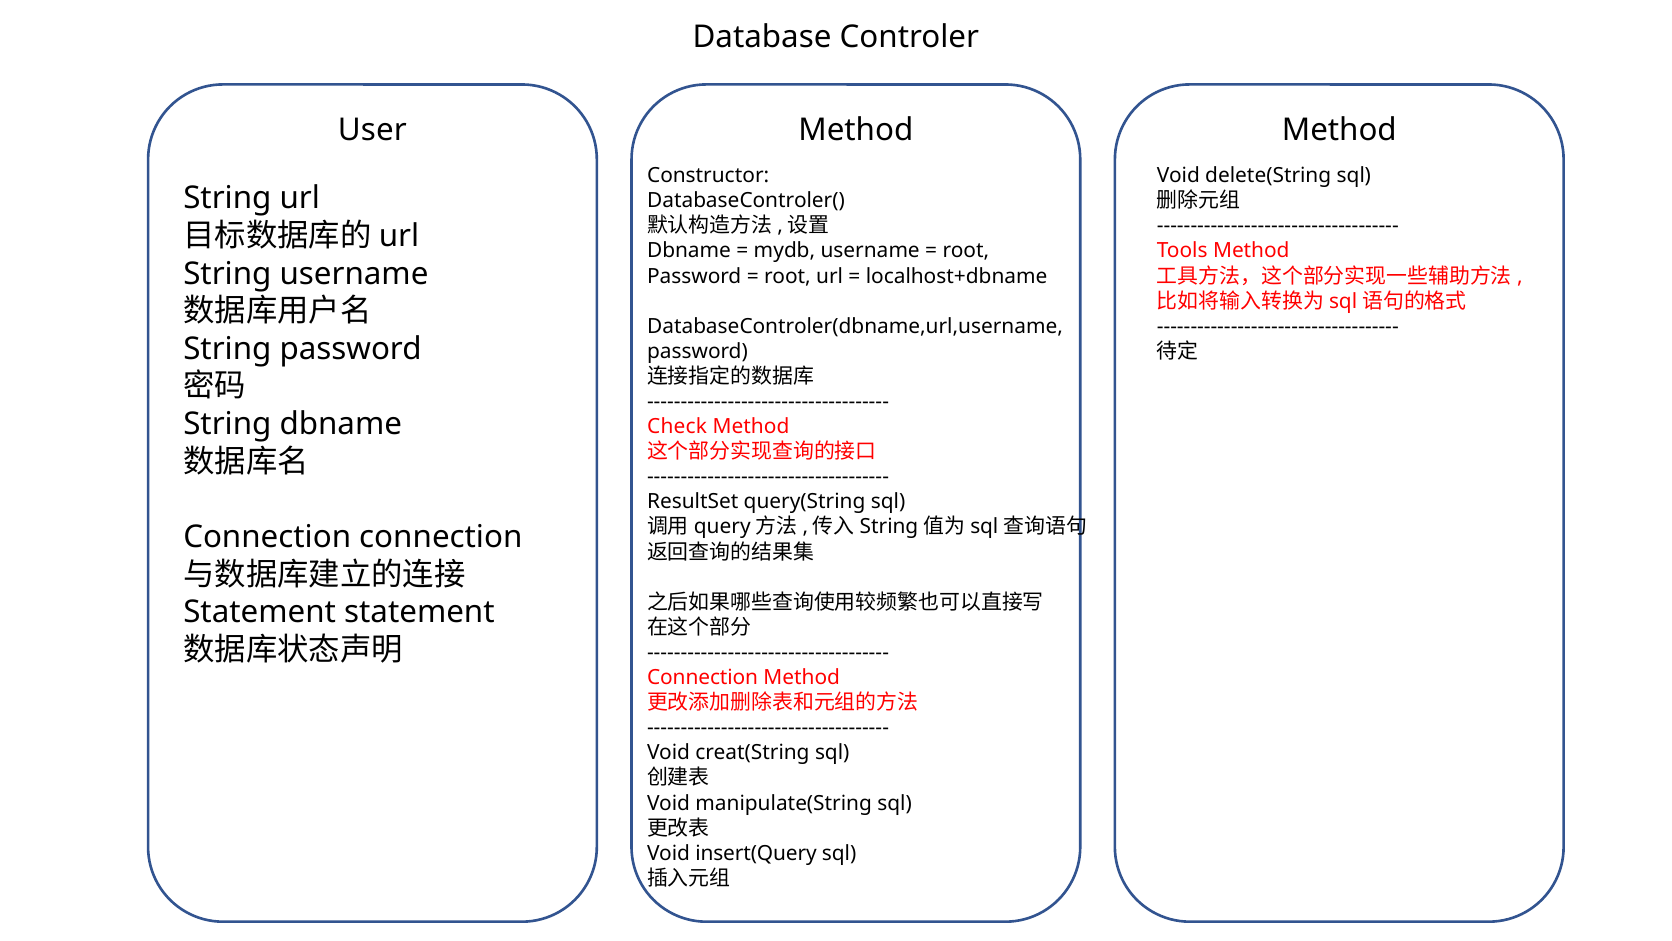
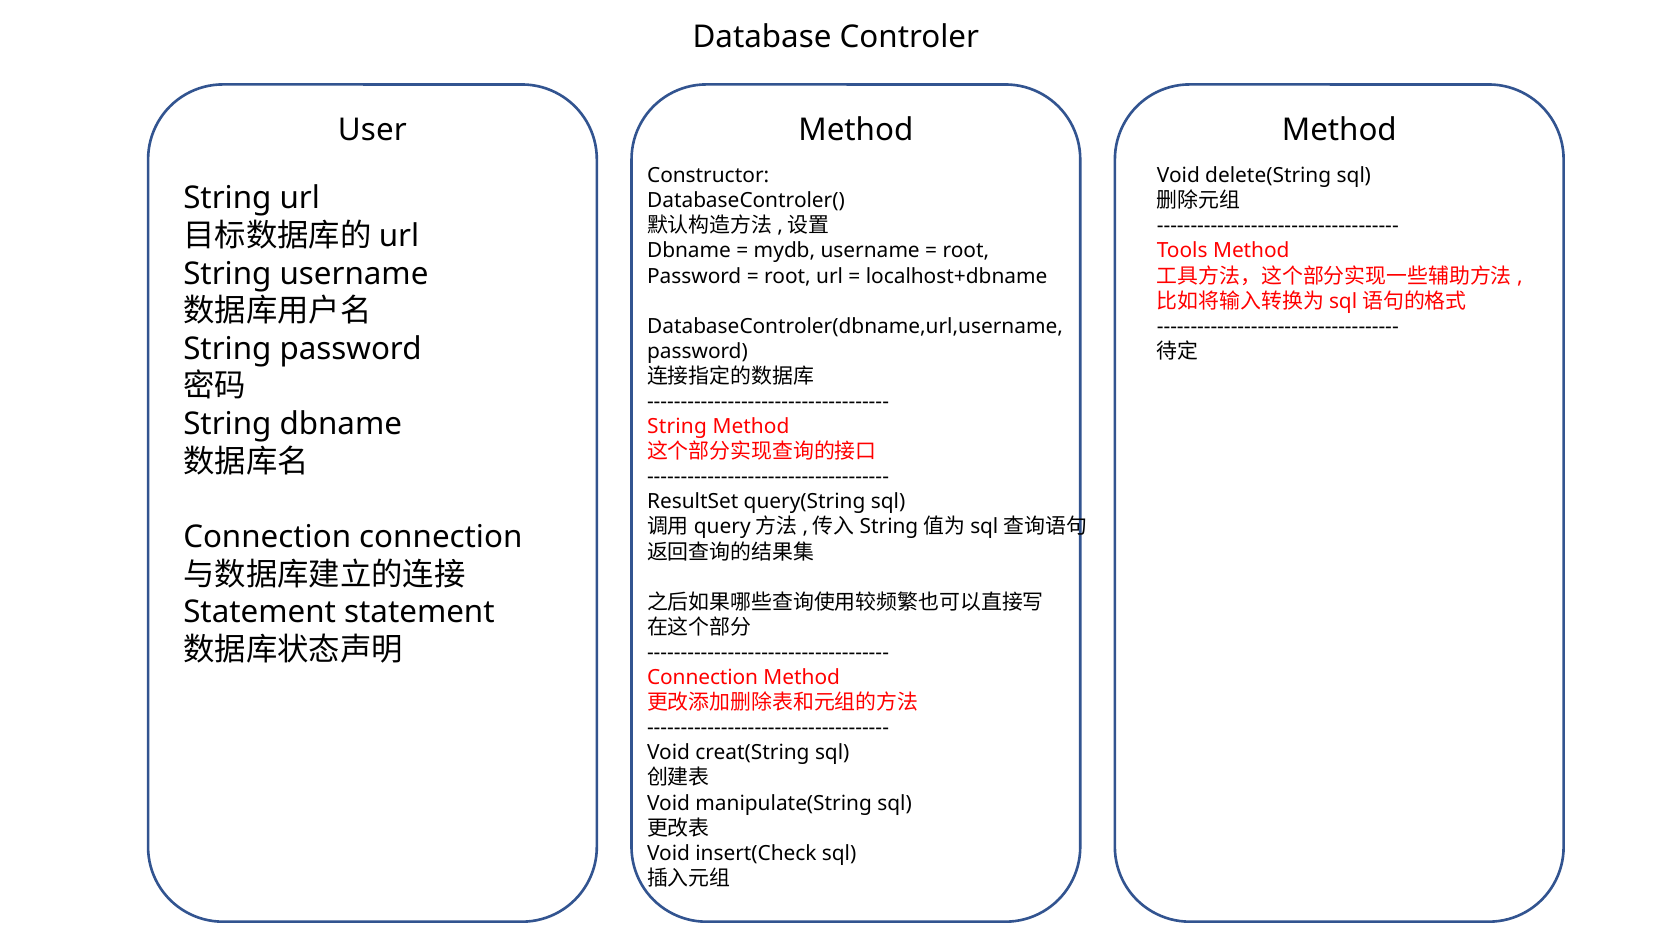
Check: Check -> String (677, 426)
insert(Query: insert(Query -> insert(Check (756, 853)
